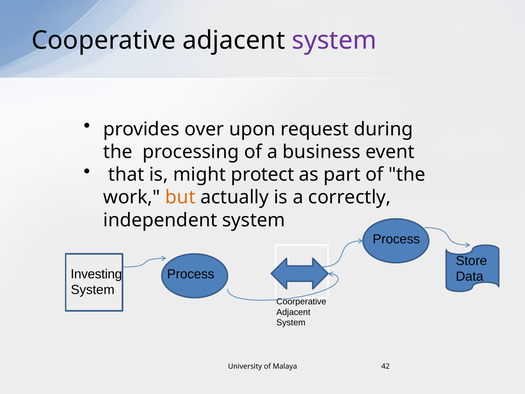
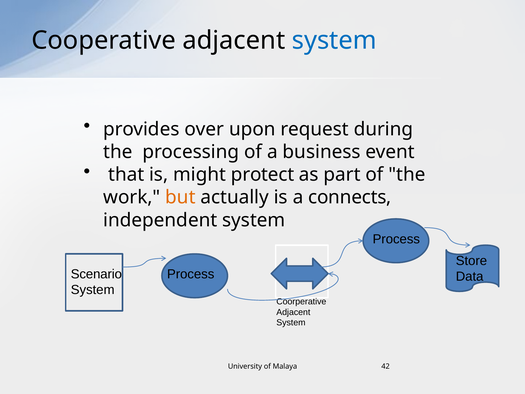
system colour: purple -> blue (334, 40)
correctly: correctly -> connects (350, 197)
Investing: Investing -> Scenario (96, 274)
